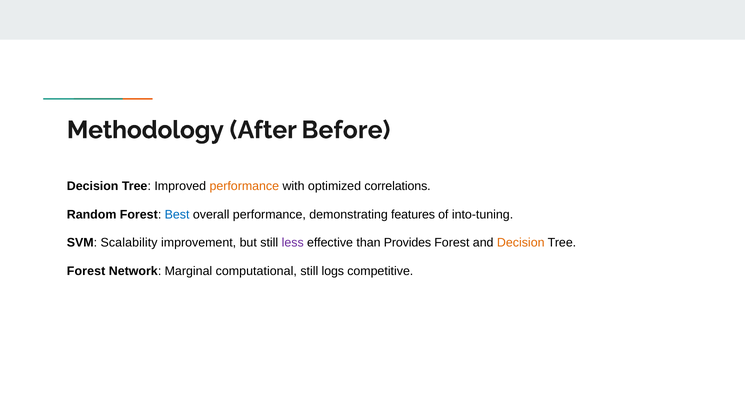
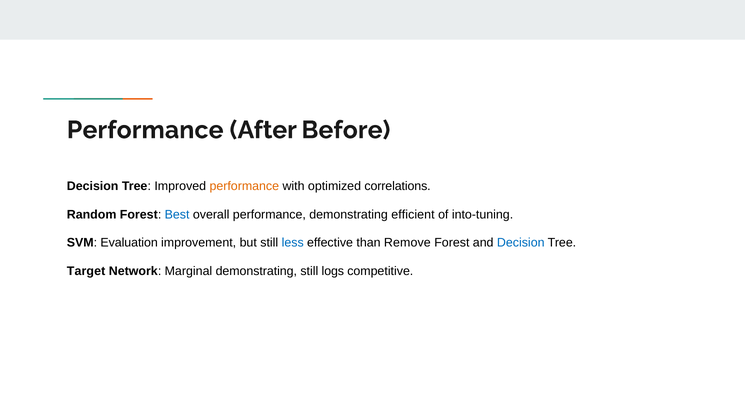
Methodology: Methodology -> Performance (145, 130)
features: features -> efficient (413, 215)
Scalability: Scalability -> Evaluation (129, 243)
less colour: purple -> blue (293, 243)
Provides: Provides -> Remove (407, 243)
Decision colour: orange -> blue (521, 243)
Forest: Forest -> Target (86, 271)
Marginal computational: computational -> demonstrating (256, 271)
